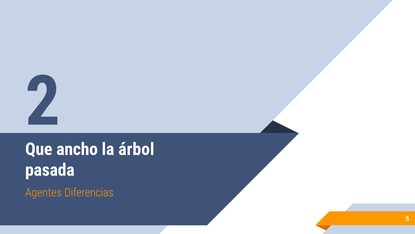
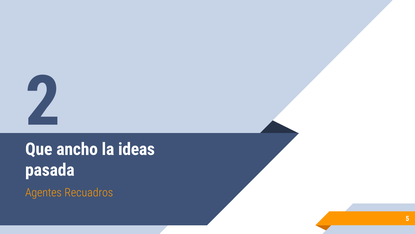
árbol: árbol -> ideas (137, 149)
Diferencias: Diferencias -> Recuadros (89, 192)
